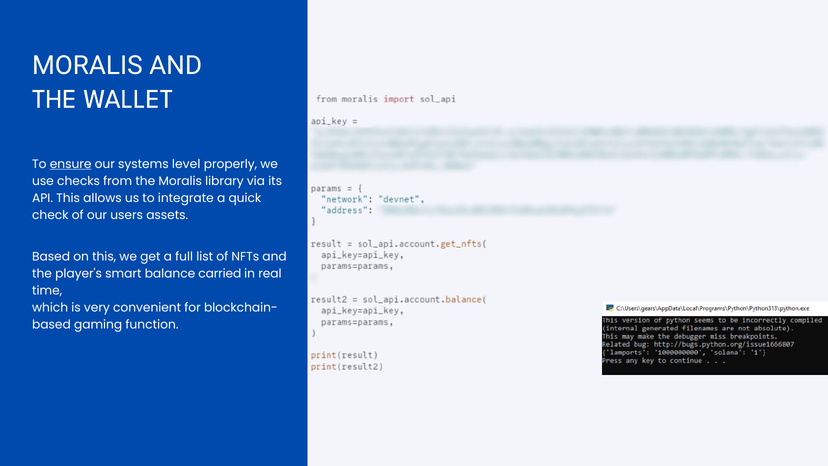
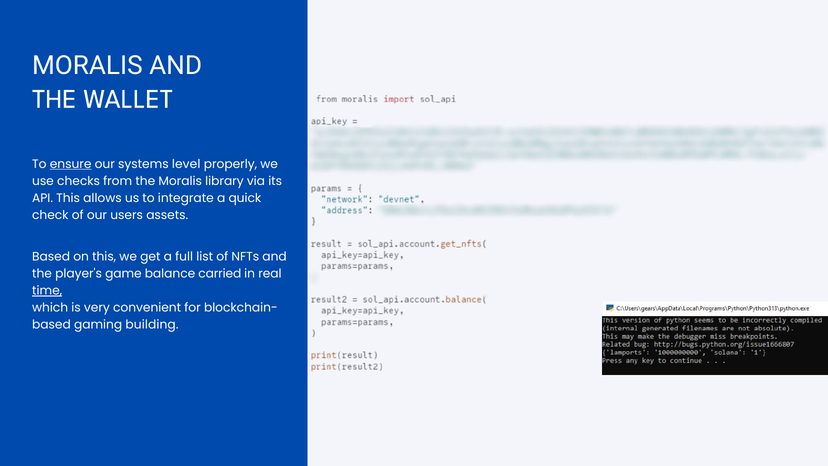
smart: smart -> game (123, 273)
time underline: none -> present (47, 291)
function: function -> building (152, 325)
